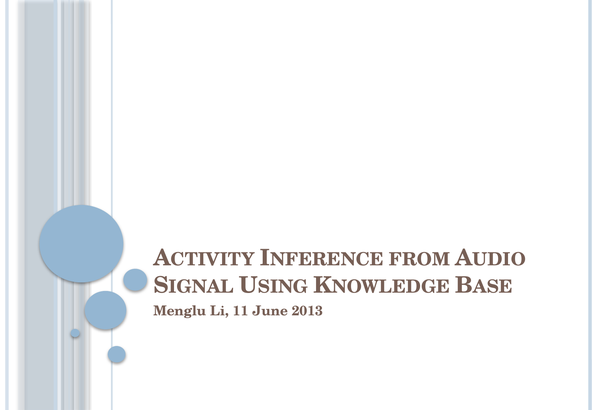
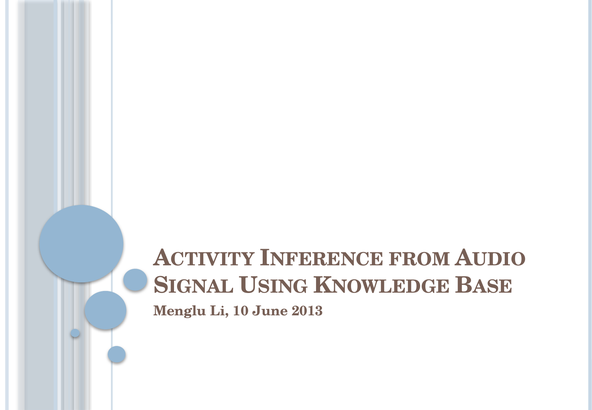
11: 11 -> 10 (241, 311)
